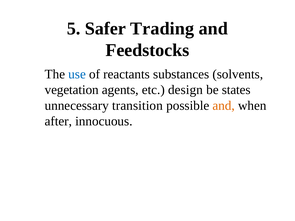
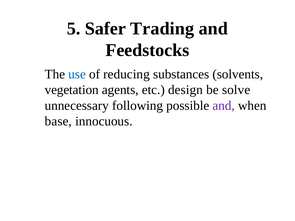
reactants: reactants -> reducing (127, 74)
states: states -> solve (236, 90)
transition: transition -> following (138, 106)
and colour: orange -> purple (224, 106)
after: after -> base (58, 121)
